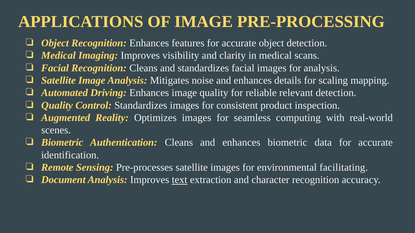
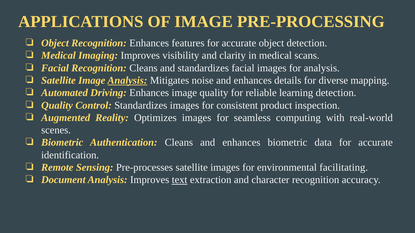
Analysis underline: none -> present (127, 81)
scaling: scaling -> diverse (333, 81)
relevant: relevant -> learning (296, 93)
